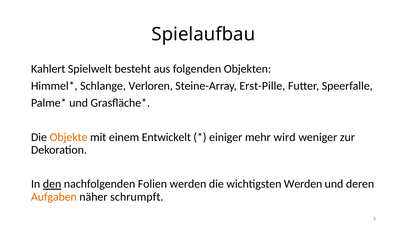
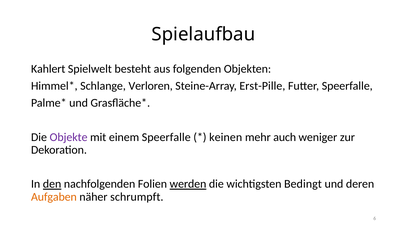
Objekte colour: orange -> purple (69, 137)
einem Entwickelt: Entwickelt -> Speerfalle (166, 137)
einiger: einiger -> keinen (226, 137)
wird: wird -> auch (285, 137)
werden underline: none -> present (188, 184)
wichtigsten Werden: Werden -> Bedingt (303, 184)
